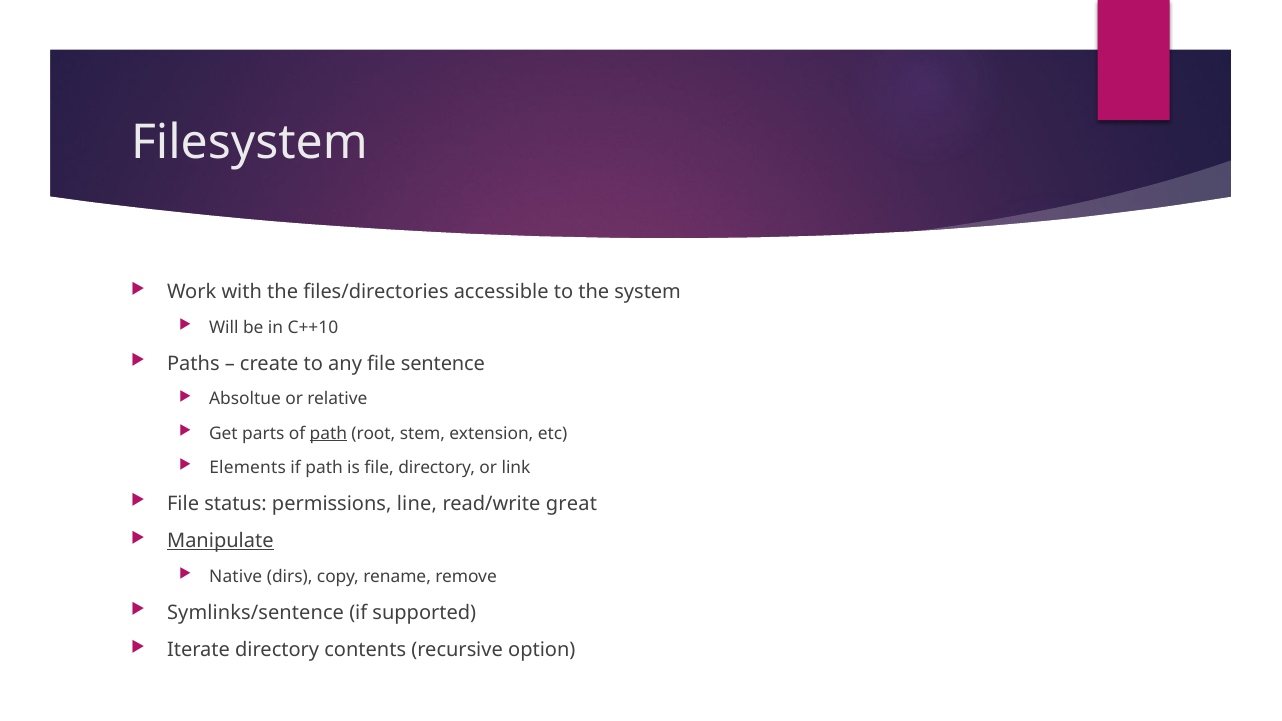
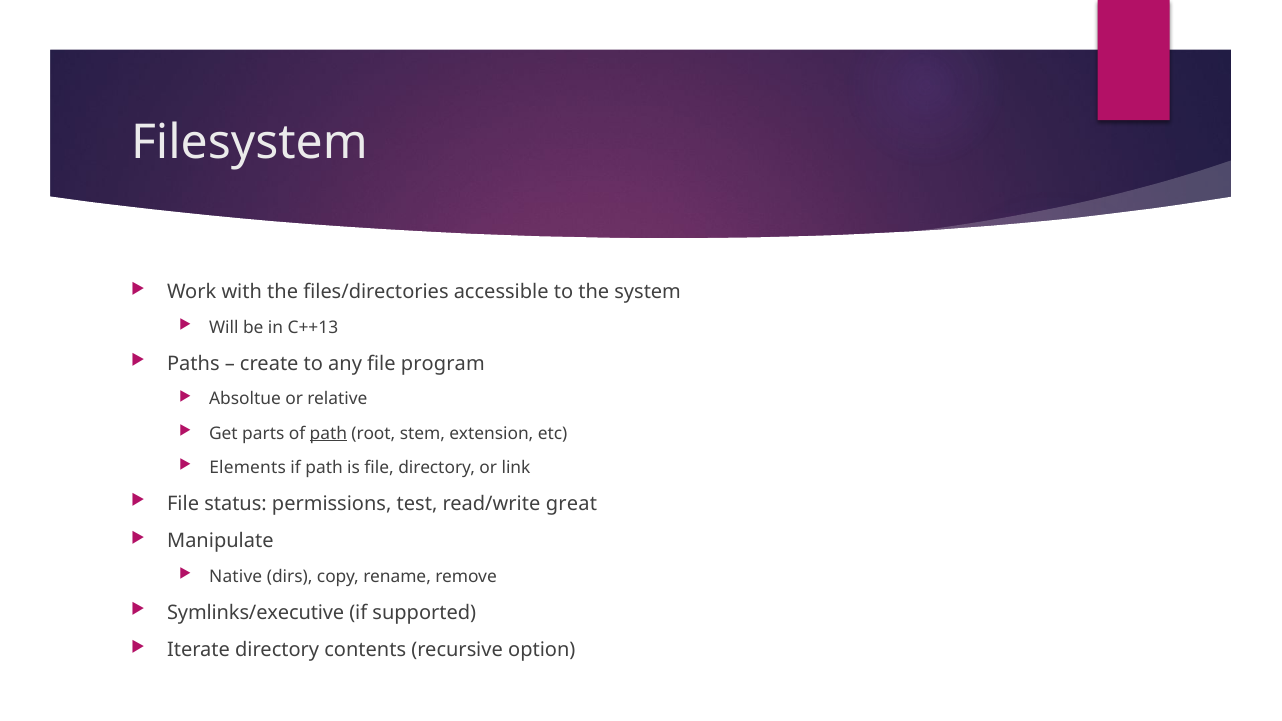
C++10: C++10 -> C++13 (313, 328)
sentence: sentence -> program (443, 364)
line: line -> test (417, 504)
Manipulate underline: present -> none (220, 541)
Symlinks/sentence: Symlinks/sentence -> Symlinks/executive (256, 613)
